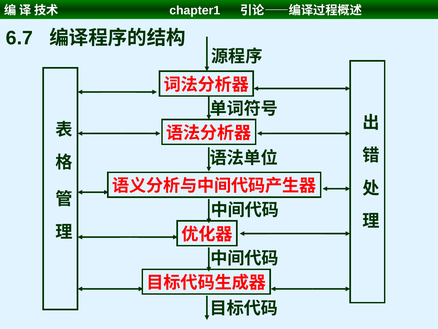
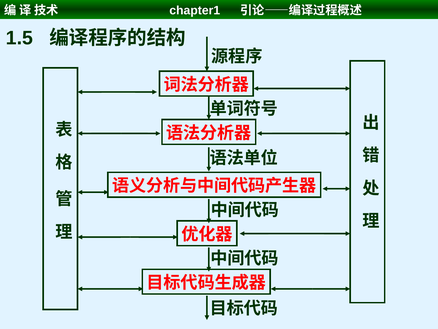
6.7: 6.7 -> 1.5 (19, 38)
